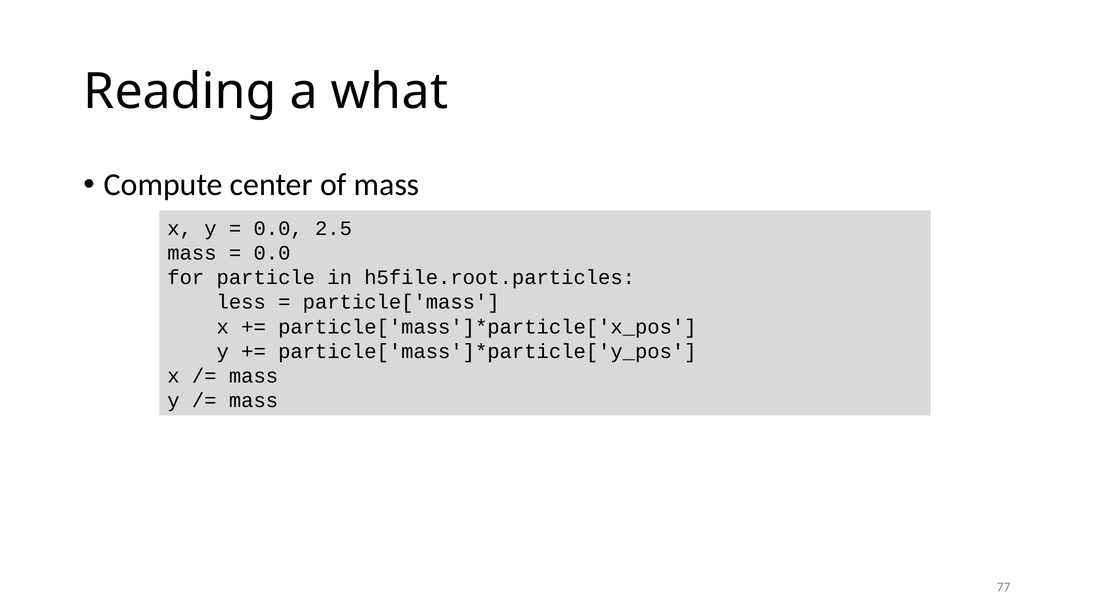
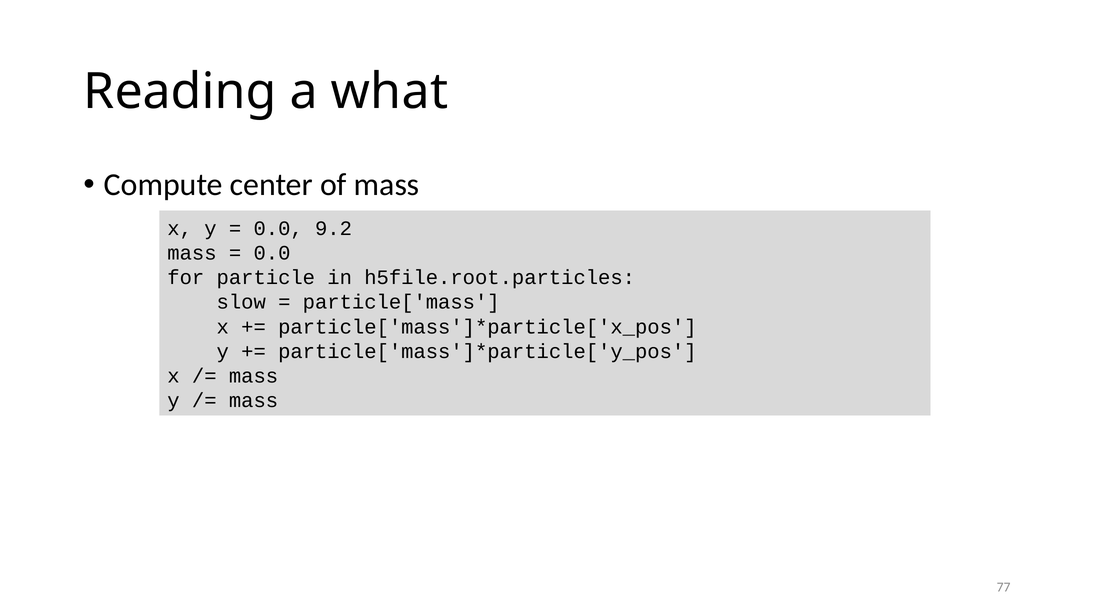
2.5: 2.5 -> 9.2 (334, 229)
less: less -> slow (241, 302)
